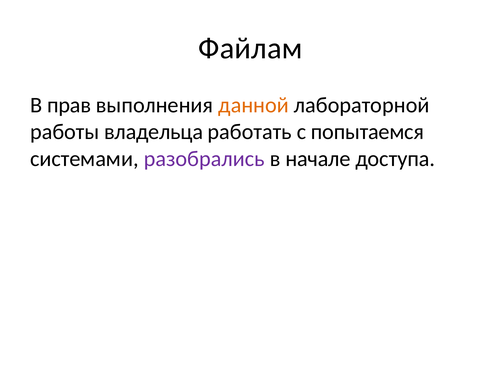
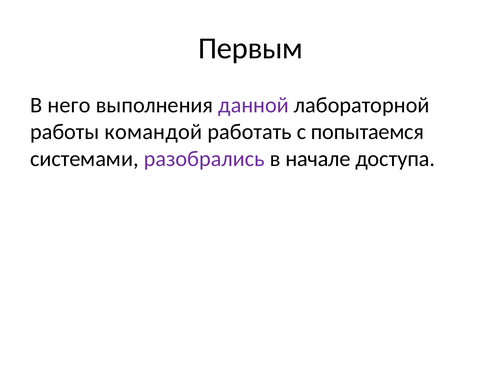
Файлам: Файлам -> Первым (251, 48)
прав: прав -> него (69, 105)
данной colour: orange -> purple (254, 105)
владельца: владельца -> командой (153, 132)
